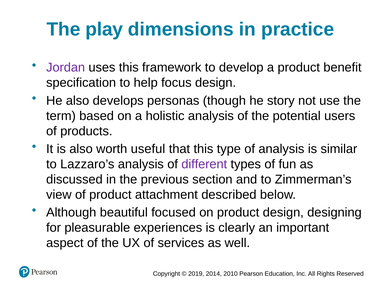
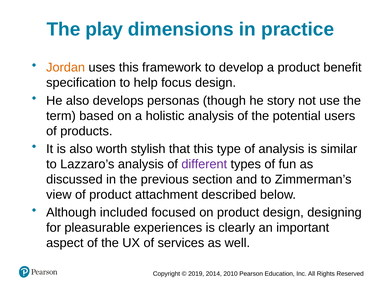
Jordan colour: purple -> orange (66, 67)
useful: useful -> stylish (148, 149)
beautiful: beautiful -> included (124, 212)
